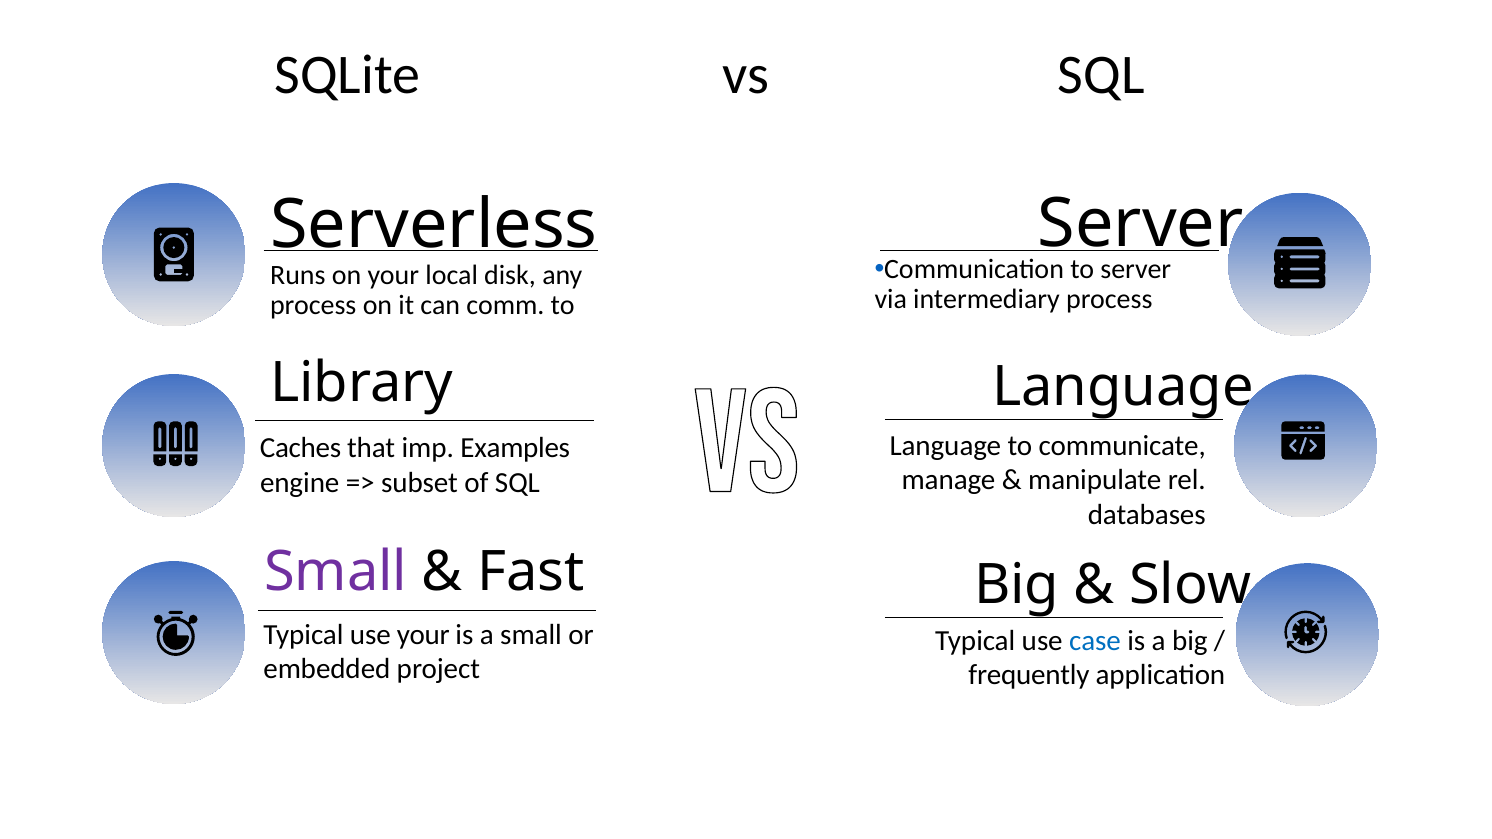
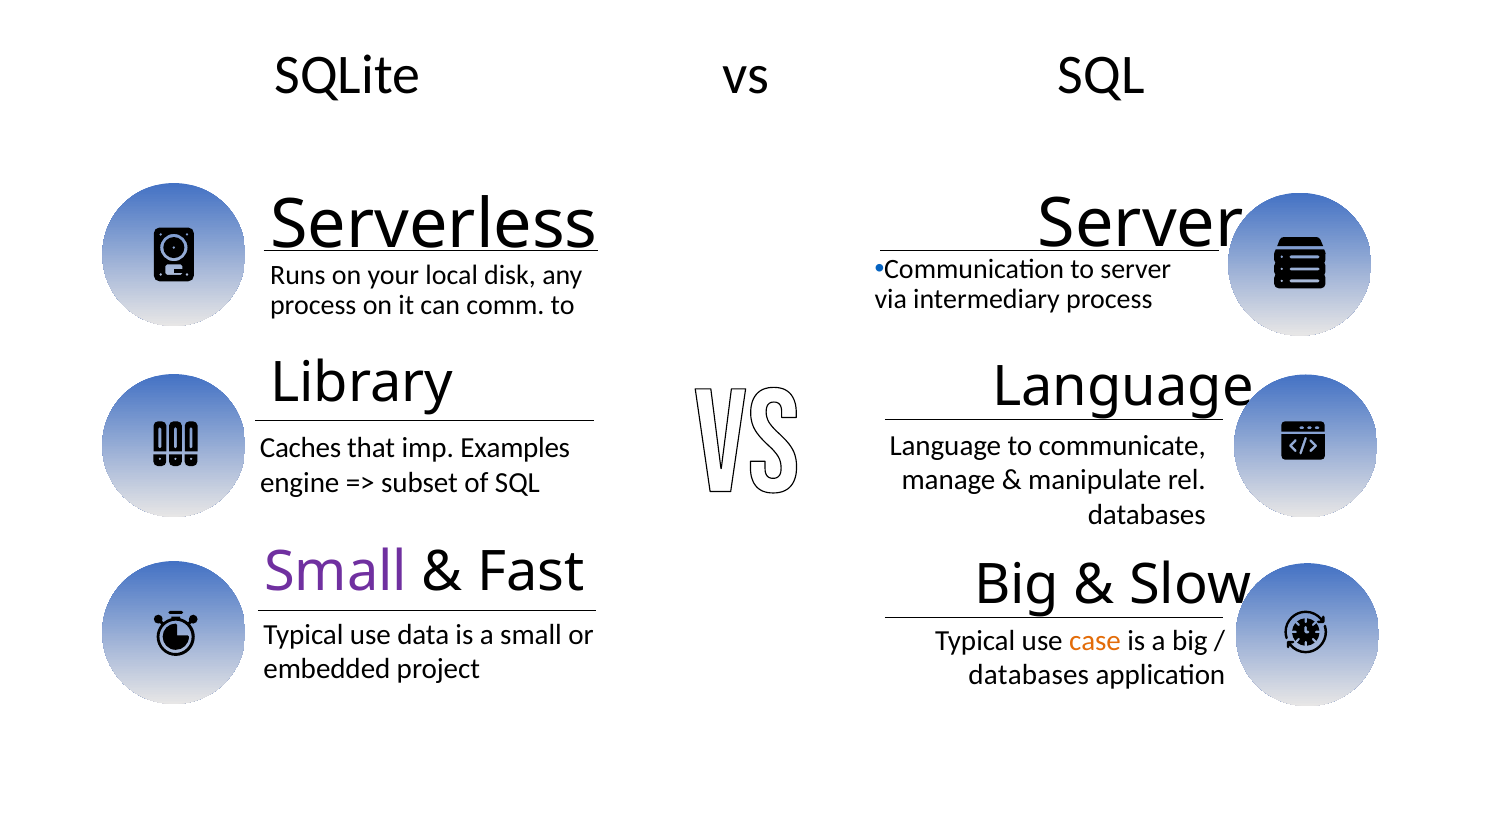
use your: your -> data (423, 635)
case colour: blue -> orange (1095, 641)
frequently: frequently -> databases (1029, 675)
